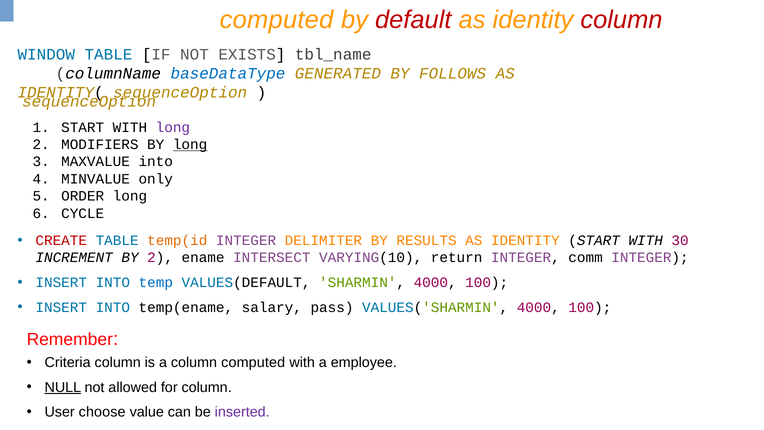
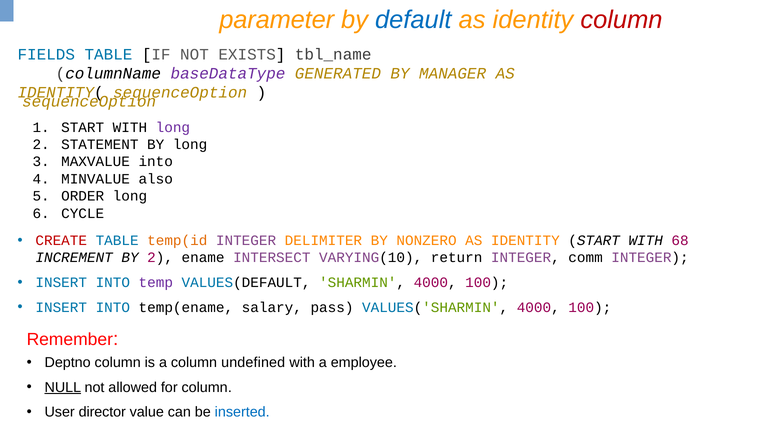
computed: computed -> parameter (277, 20)
default colour: red -> blue (413, 20)
WINDOW: WINDOW -> FIELDS (46, 54)
baseDataType colour: blue -> purple (228, 74)
FOLLOWS: FOLLOWS -> MANAGER (453, 74)
MODIFIERS: MODIFIERS -> STATEMENT (100, 144)
long underline: present -> none (190, 144)
only: only -> also (156, 179)
RESULTS: RESULTS -> NONZERO (427, 240)
30: 30 -> 68 (680, 240)
temp colour: blue -> purple (156, 282)
Criteria: Criteria -> Deptno (68, 362)
column computed: computed -> undefined (253, 362)
choose: choose -> director (102, 412)
inserted colour: purple -> blue (242, 412)
